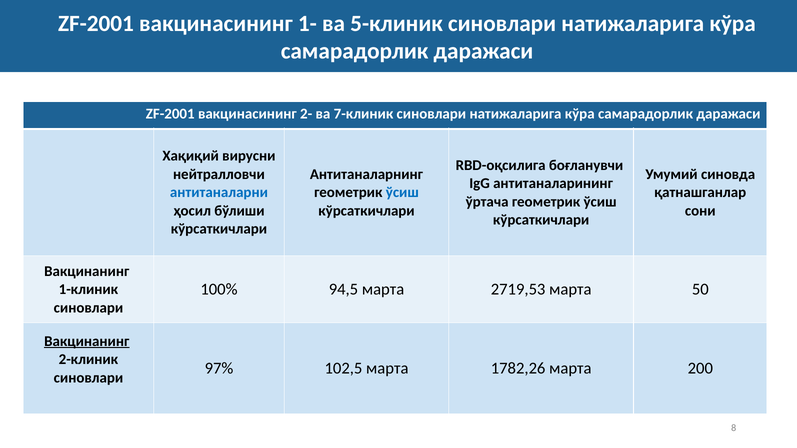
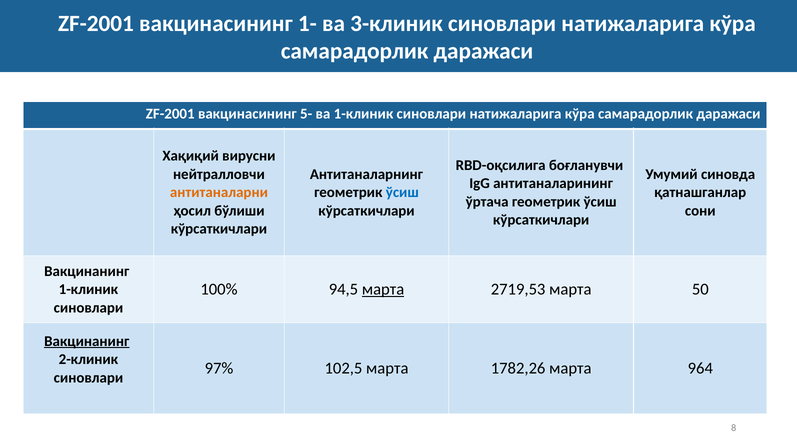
5-клиник: 5-клиник -> 3-клиник (397, 23)
2-: 2- -> 5- (306, 114)
ва 7-клиник: 7-клиник -> 1-клиник (363, 114)
антитаналарни colour: blue -> orange (219, 193)
марта underline: none -> present (383, 290)
200: 200 -> 964 (700, 369)
